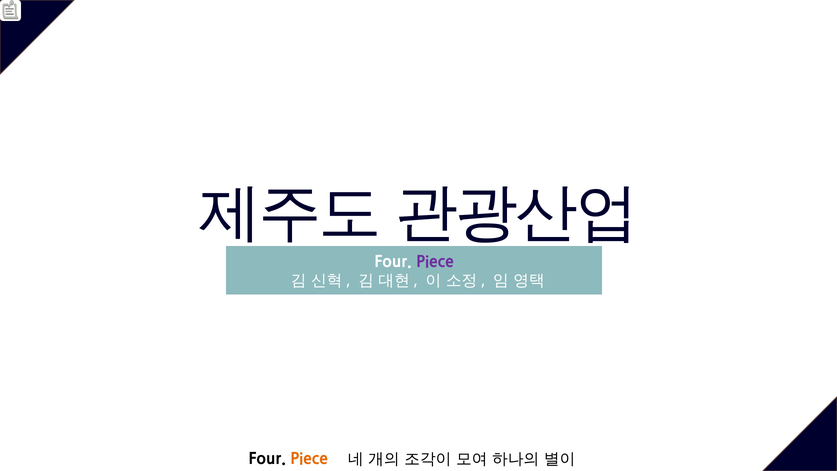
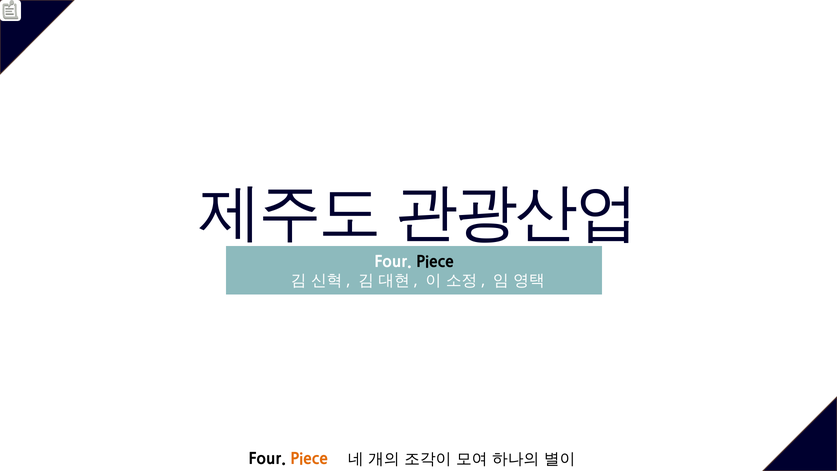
Piece colour: purple -> black (435, 262)
